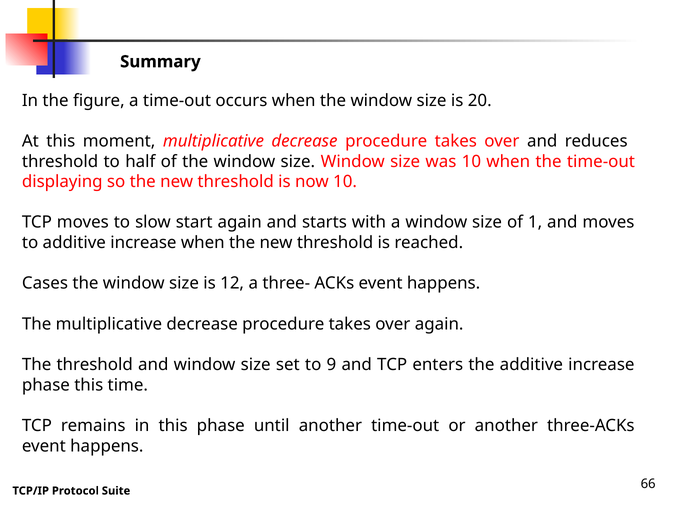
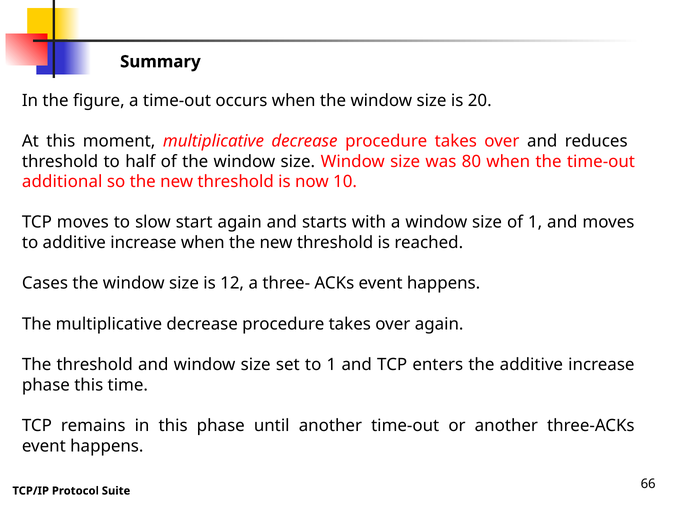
was 10: 10 -> 80 (471, 161)
displaying: displaying -> additional (62, 182)
to 9: 9 -> 1 (331, 364)
